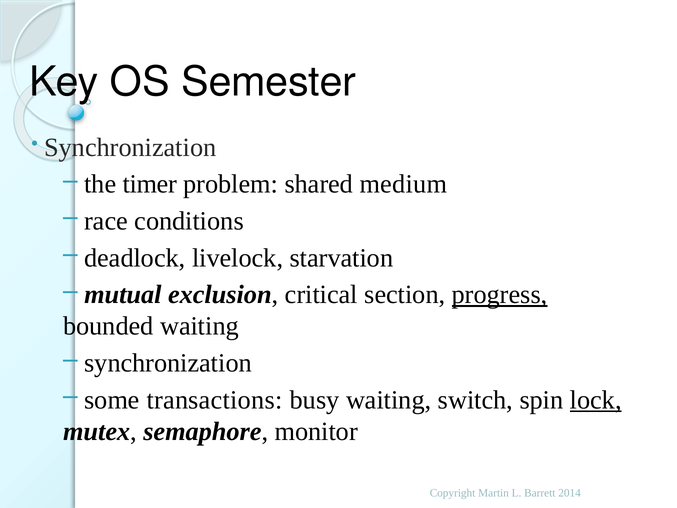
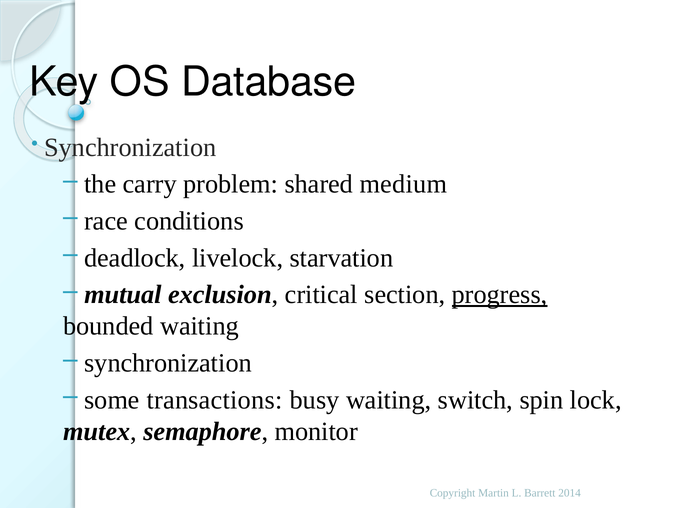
Semester: Semester -> Database (269, 82)
timer: timer -> carry (150, 184)
lock underline: present -> none (596, 400)
